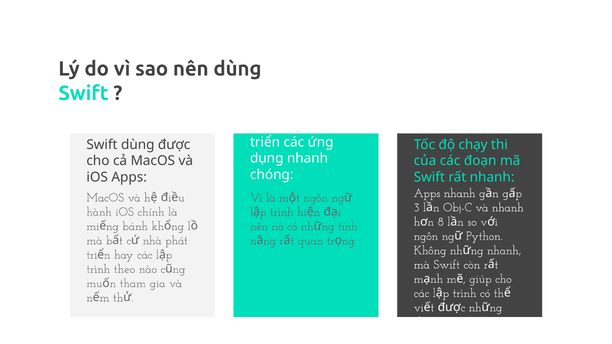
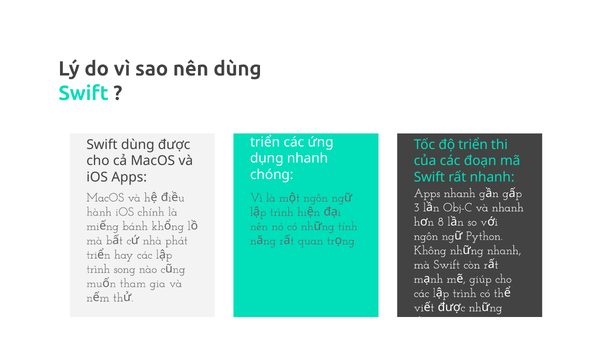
độ chạy: chạy -> triển (473, 145)
theo: theo -> song (125, 269)
